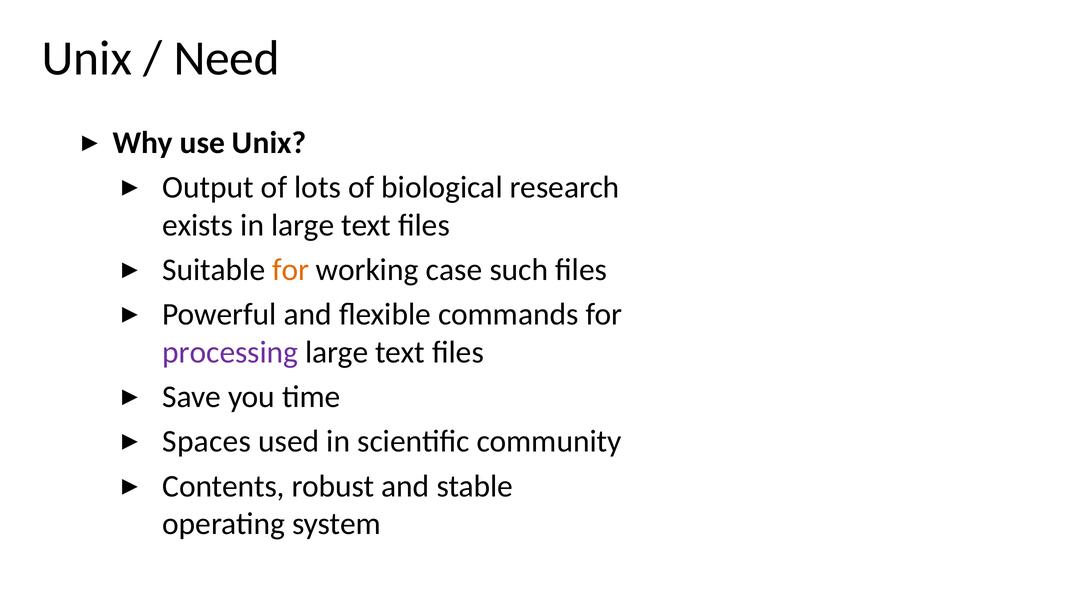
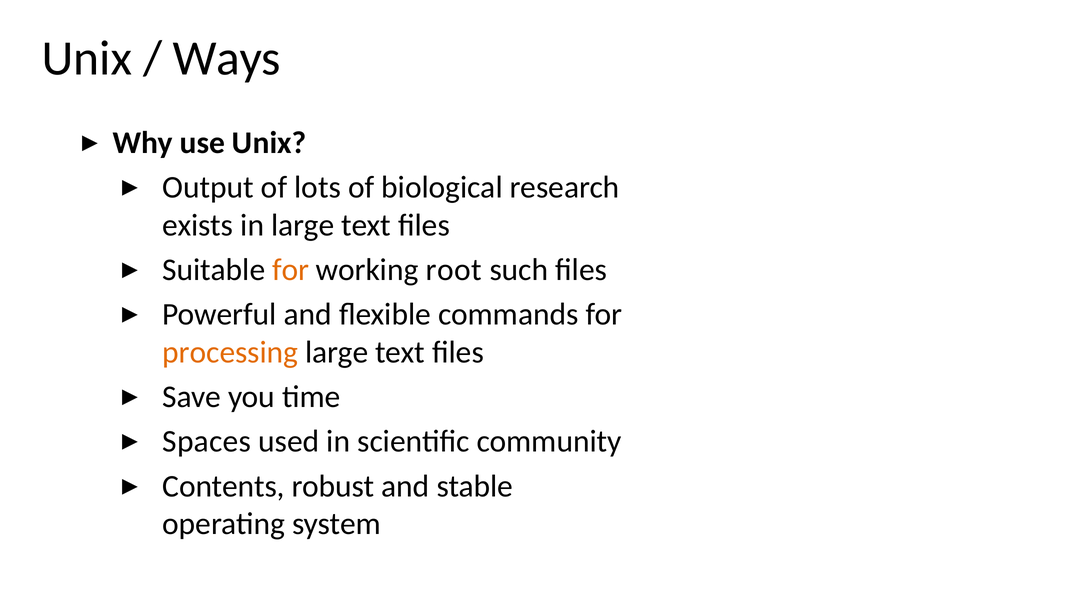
Need: Need -> Ways (227, 58)
case: case -> root (454, 270)
processing colour: purple -> orange (230, 352)
